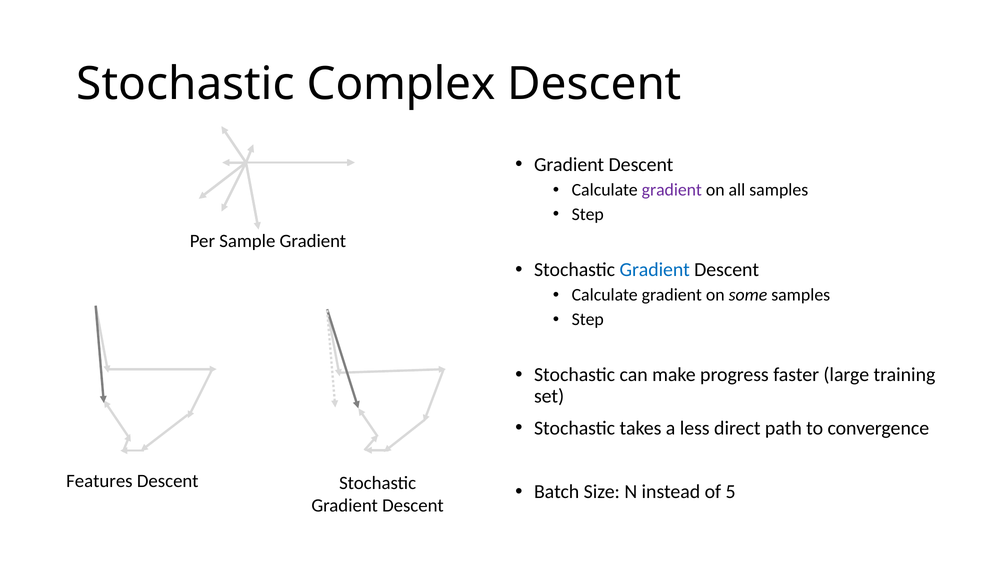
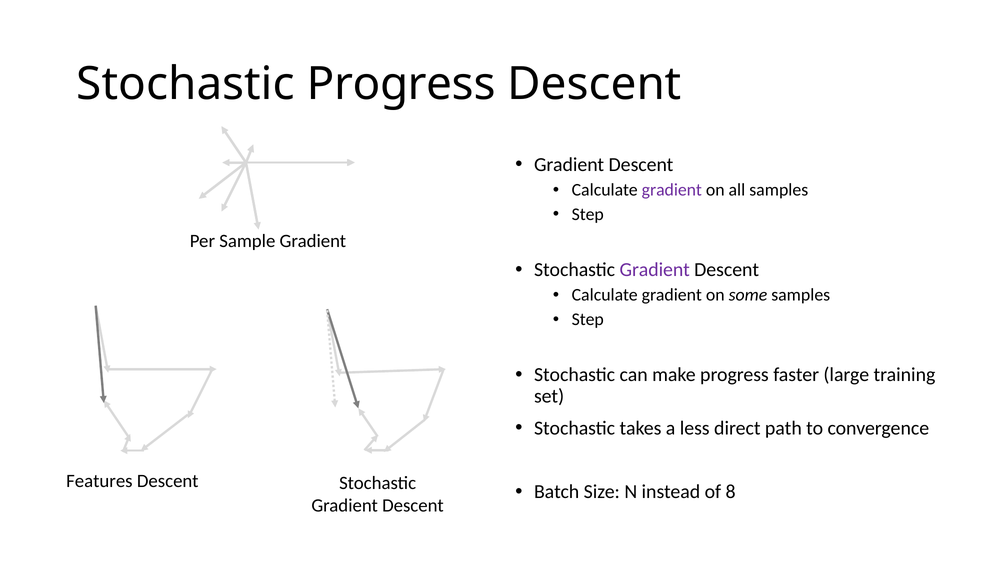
Stochastic Complex: Complex -> Progress (401, 84)
Gradient colour: blue -> purple (655, 270)
5: 5 -> 8 (731, 492)
